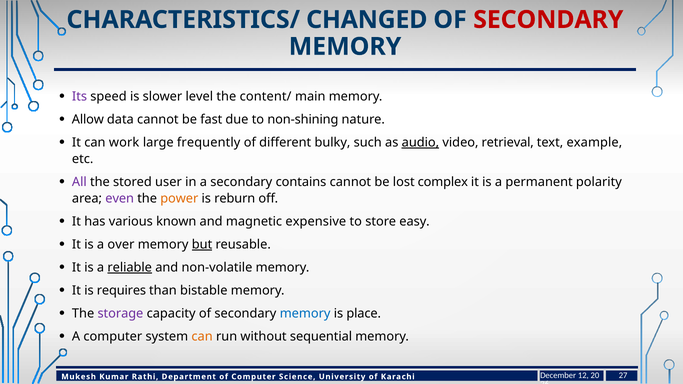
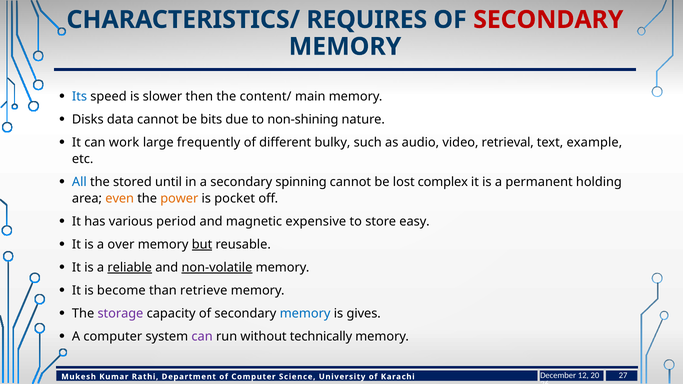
CHANGED: CHANGED -> REQUIRES (367, 20)
Its colour: purple -> blue (80, 97)
level: level -> then (199, 97)
Allow: Allow -> Disks (88, 120)
fast: fast -> bits (211, 120)
audio underline: present -> none (420, 143)
All colour: purple -> blue (79, 182)
user: user -> until (169, 182)
contains: contains -> spinning (301, 182)
polarity: polarity -> holding (599, 182)
even colour: purple -> orange (120, 199)
reburn: reburn -> pocket (235, 199)
known: known -> period (176, 222)
non-volatile underline: none -> present (217, 268)
requires: requires -> become (121, 291)
bistable: bistable -> retrieve (204, 291)
place: place -> gives (364, 314)
can colour: orange -> purple (202, 337)
sequential: sequential -> technically (321, 337)
